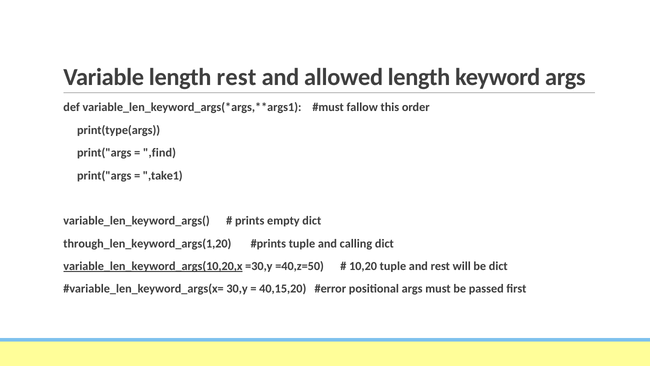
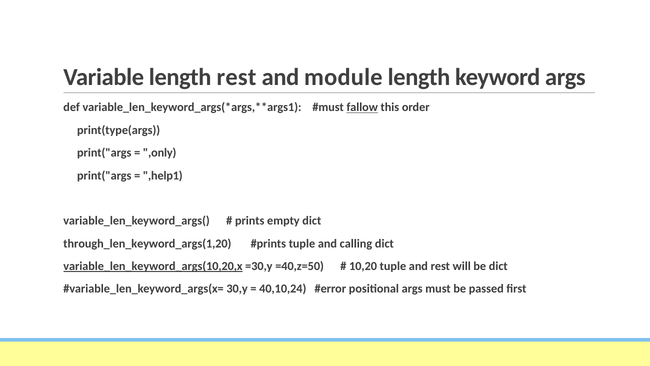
allowed: allowed -> module (343, 77)
fallow underline: none -> present (362, 107)
,find: ,find -> ,only (160, 153)
,take1: ,take1 -> ,help1 (163, 175)
40,15,20: 40,15,20 -> 40,10,24 (283, 289)
